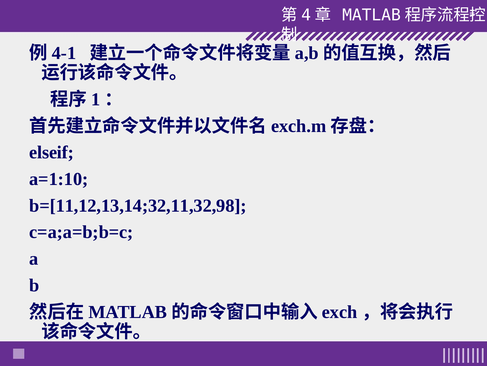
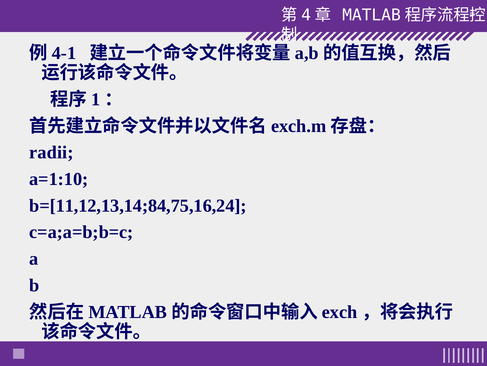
elseif: elseif -> radii (51, 152)
b=[11,12,13,14;32,11,32,98: b=[11,12,13,14;32,11,32,98 -> b=[11,12,13,14;84,75,16,24 (138, 205)
